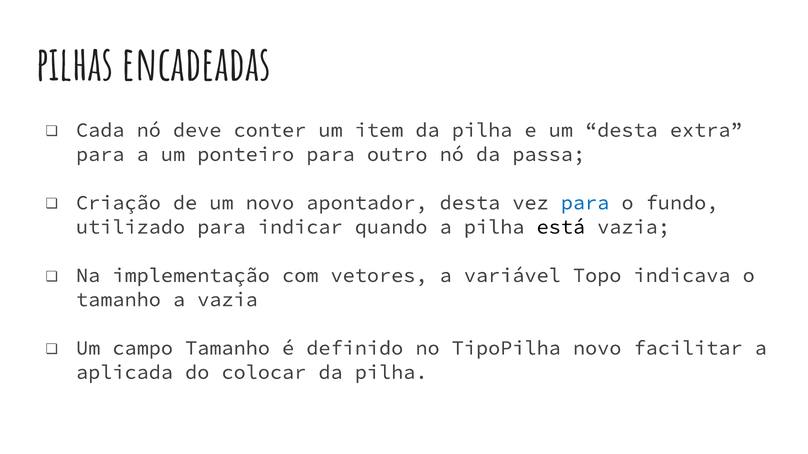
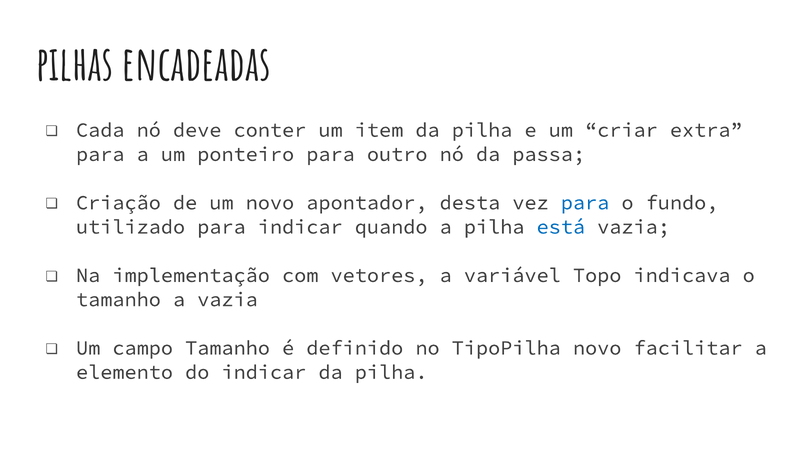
um desta: desta -> criar (621, 130)
está colour: black -> blue (561, 227)
aplicada: aplicada -> elemento (125, 373)
do colocar: colocar -> indicar (264, 373)
